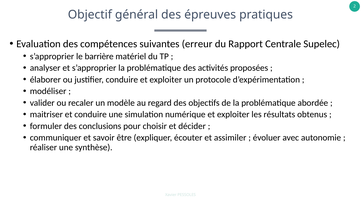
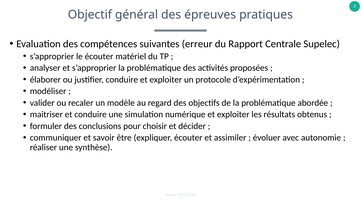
le barrière: barrière -> écouter (99, 56)
